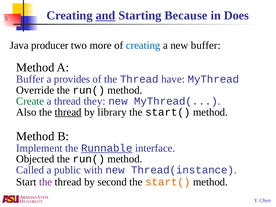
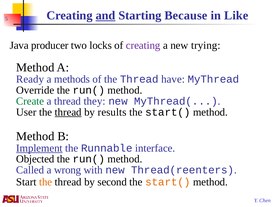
Does: Does -> Like (236, 16)
more: more -> locks (101, 45)
creating colour: blue -> purple (143, 45)
new buffer: buffer -> trying (206, 45)
Buffer: Buffer -> Ready (30, 79)
provides: provides -> methods (72, 79)
Also: Also -> User (26, 112)
library: library -> results (112, 112)
Implement underline: none -> present (39, 148)
Runnable underline: present -> none (107, 148)
public: public -> wrong (68, 170)
Thread(instance: Thread(instance -> Thread(reenters (183, 170)
the colour: purple -> orange (46, 182)
